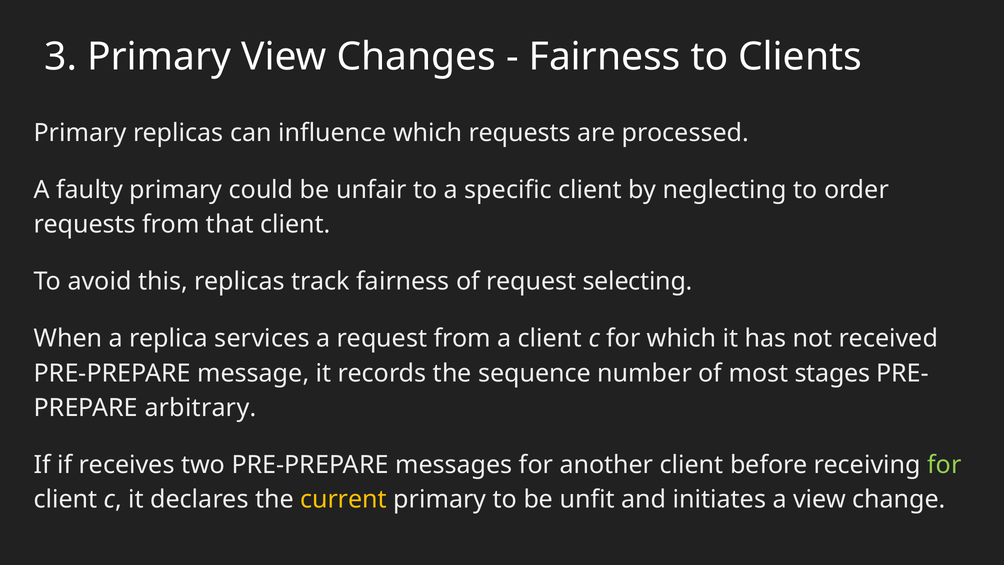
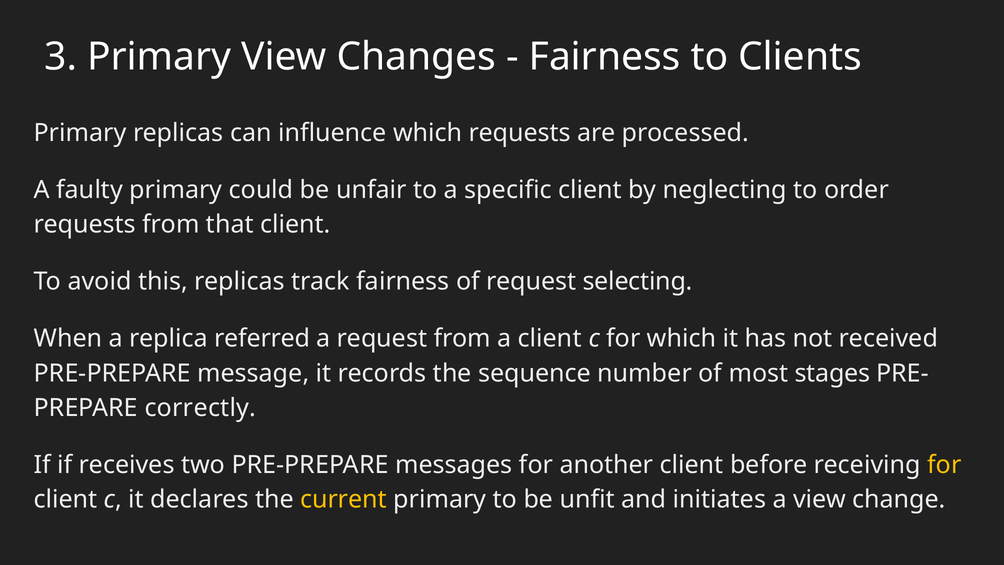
services: services -> referred (262, 338)
arbitrary: arbitrary -> correctly (200, 408)
for colour: light green -> yellow (944, 465)
